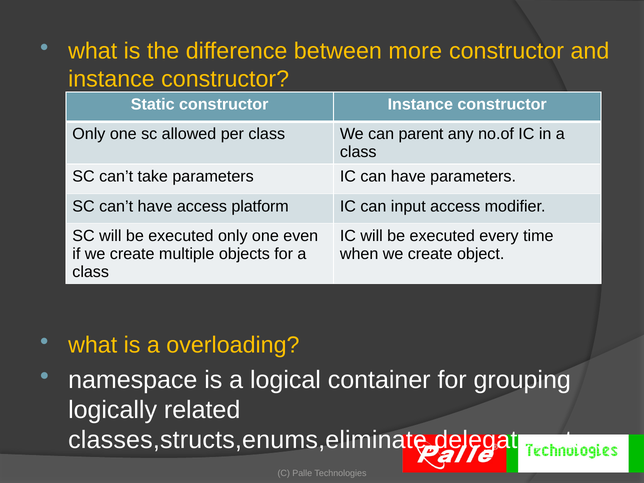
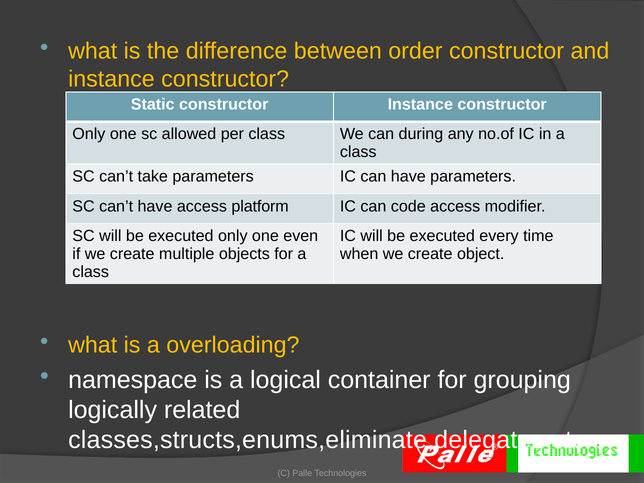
more: more -> order (415, 51)
parent: parent -> during (421, 134)
input: input -> code (408, 206)
